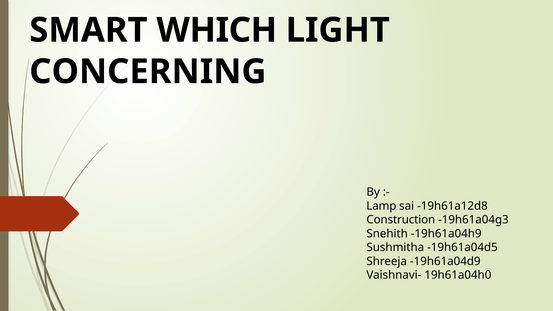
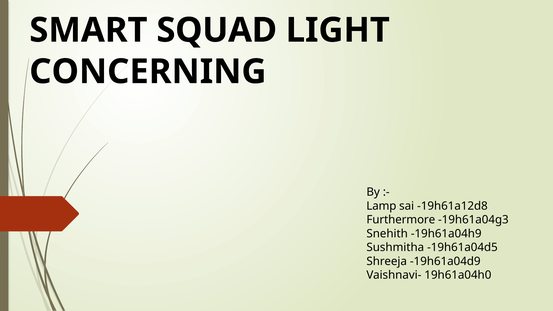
WHICH: WHICH -> SQUAD (217, 30)
Construction: Construction -> Furthermore (401, 220)
